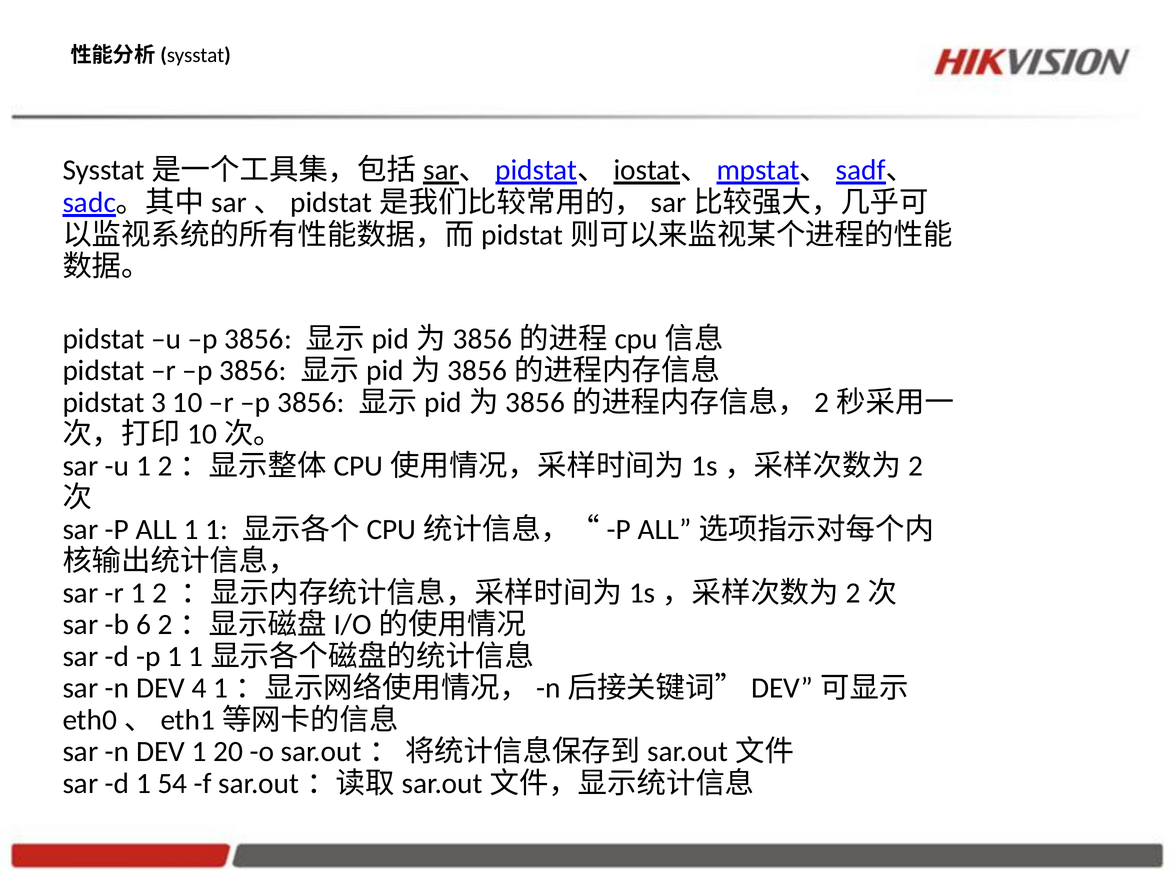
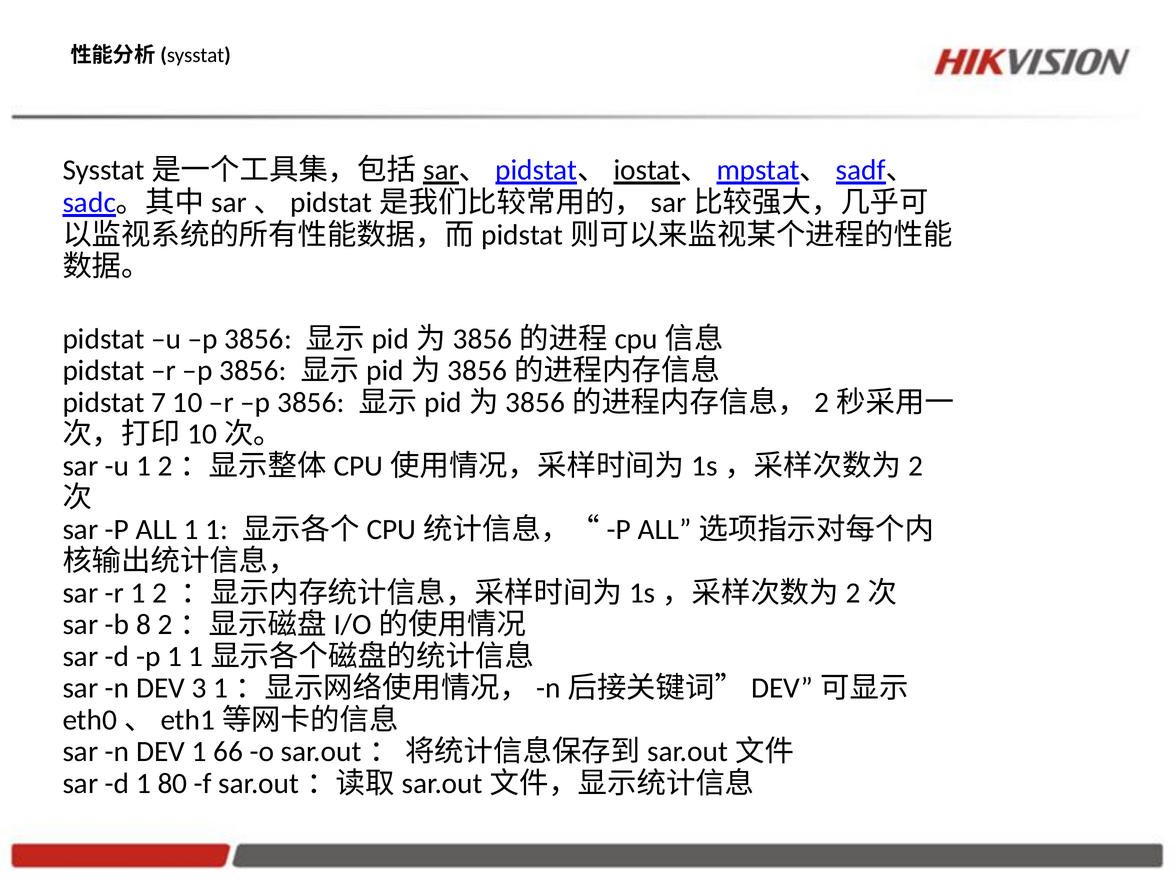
3: 3 -> 7 (159, 402)
6: 6 -> 8 (143, 625)
4: 4 -> 3 (199, 688)
20: 20 -> 66 (228, 752)
54: 54 -> 80 (172, 784)
